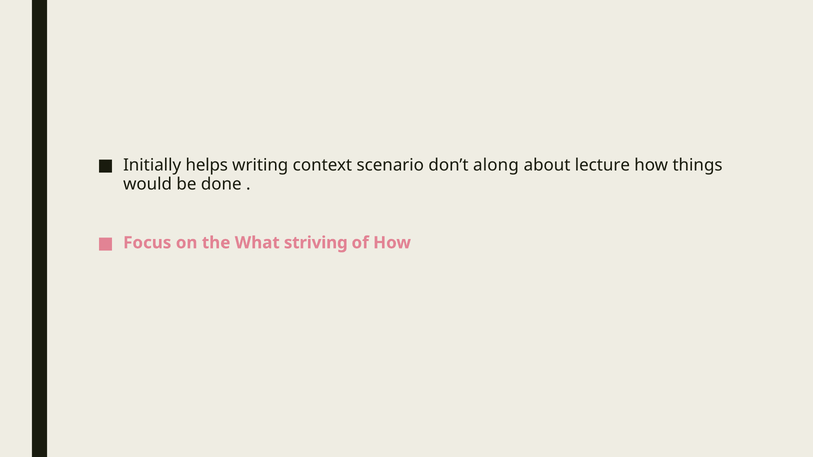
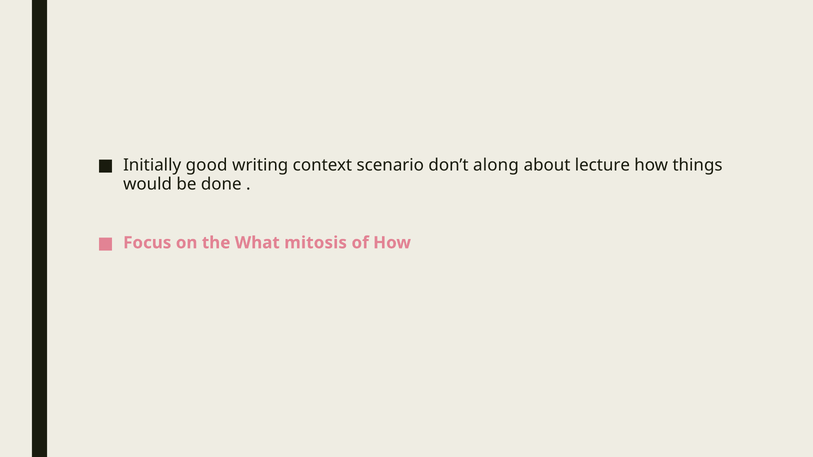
helps: helps -> good (207, 165)
striving: striving -> mitosis (316, 243)
